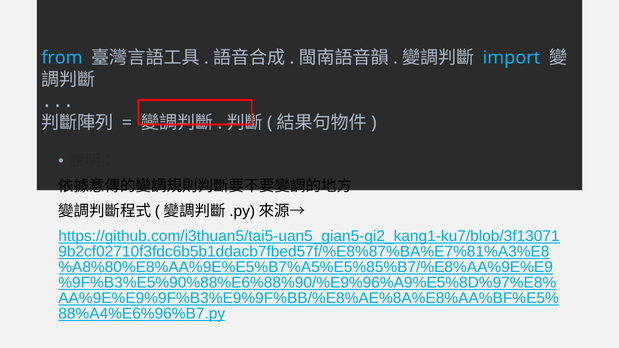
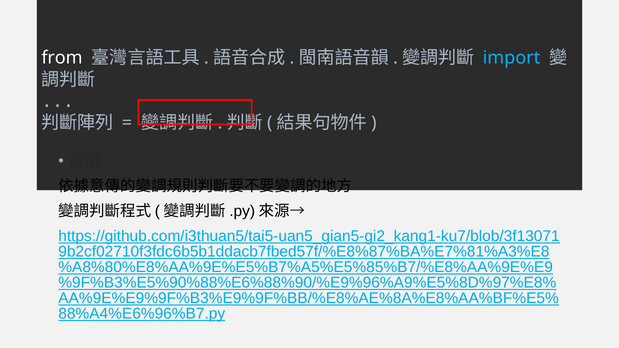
from colour: light blue -> white (62, 58)
